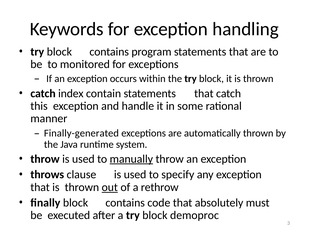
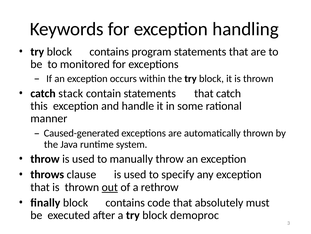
index: index -> stack (71, 93)
Finally-generated: Finally-generated -> Caused-generated (82, 133)
manually underline: present -> none (131, 158)
